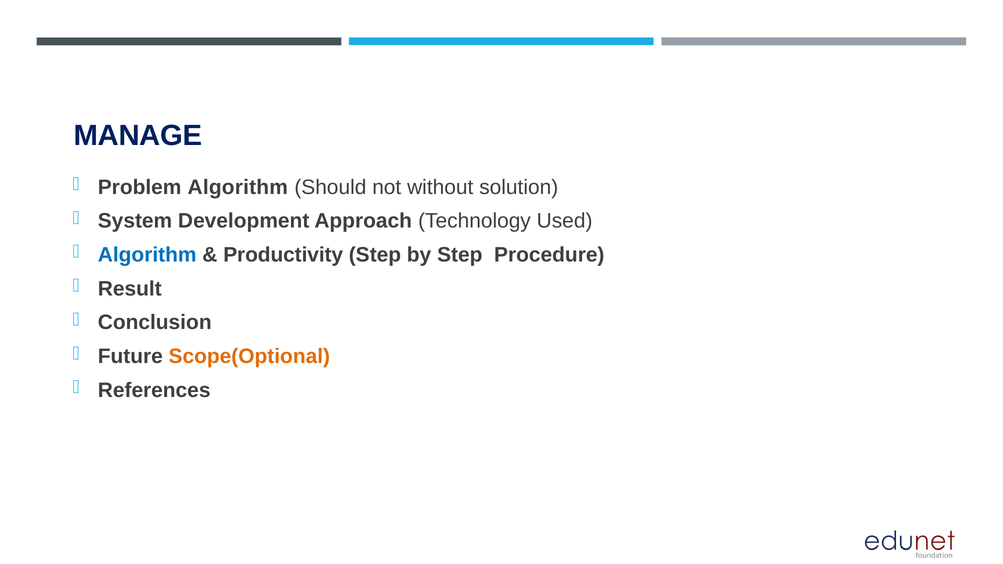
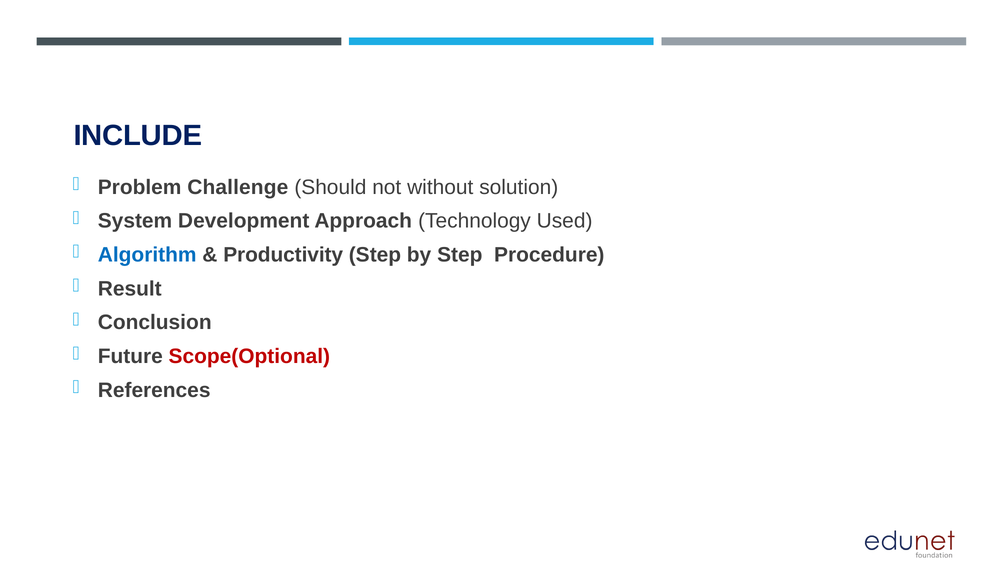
MANAGE: MANAGE -> INCLUDE (138, 136)
Problem Algorithm: Algorithm -> Challenge (238, 187)
Scope(Optional colour: orange -> red (249, 356)
